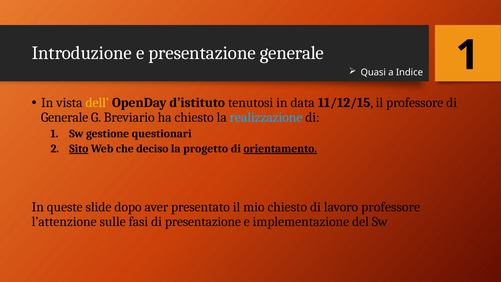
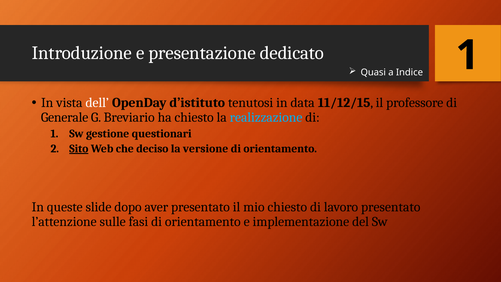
presentazione generale: generale -> dedicato (292, 53)
dell colour: yellow -> white (97, 103)
progetto: progetto -> versione (206, 149)
orientamento underline: present -> none (280, 149)
lavoro professore: professore -> presentato (391, 207)
fasi di presentazione: presentazione -> orientamento (203, 222)
